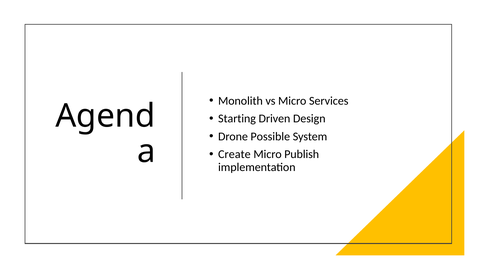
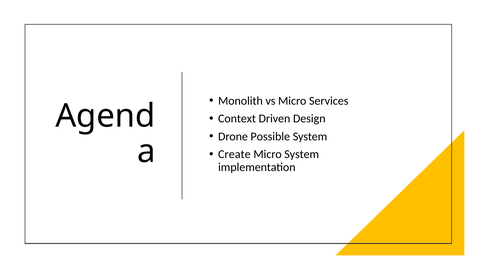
Starting: Starting -> Context (237, 119)
Micro Publish: Publish -> System (302, 154)
